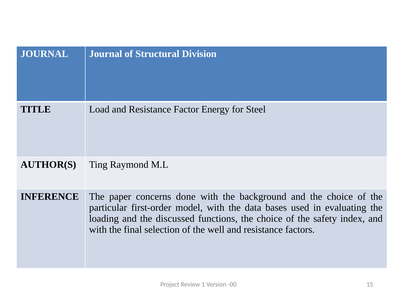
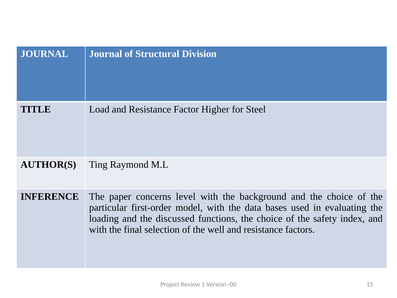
Energy: Energy -> Higher (215, 109)
done: done -> level (186, 197)
